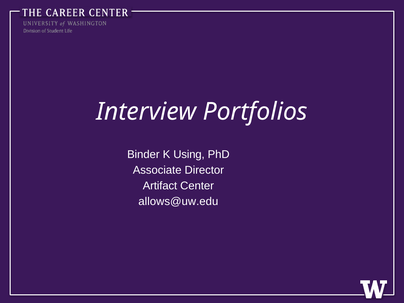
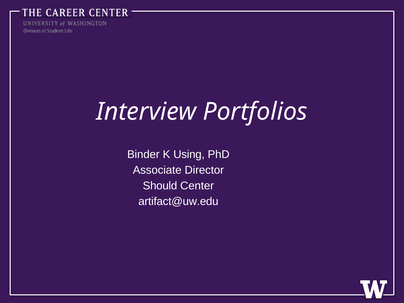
Artifact: Artifact -> Should (160, 186)
allows@uw.edu: allows@uw.edu -> artifact@uw.edu (178, 201)
